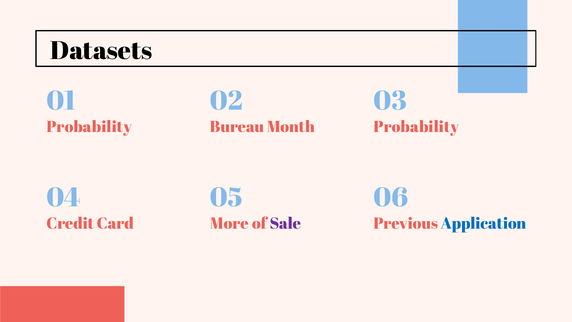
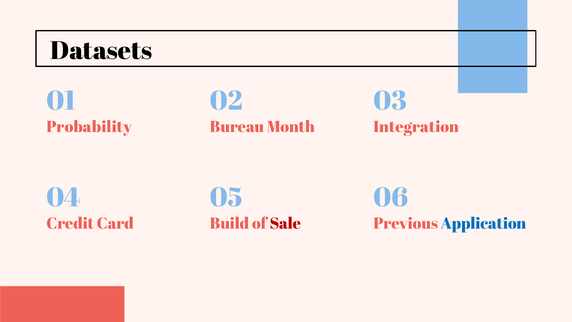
Probability: Probability -> Integration (416, 127)
More: More -> Build (230, 223)
Sale colour: purple -> red (285, 223)
